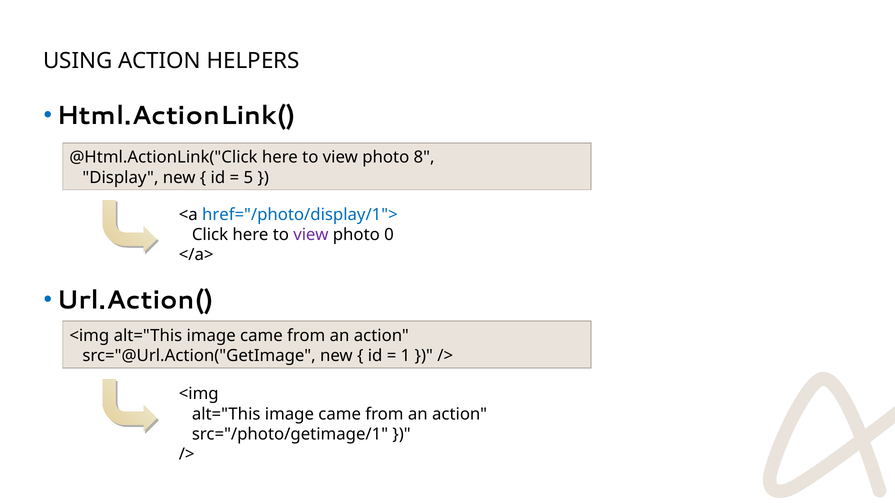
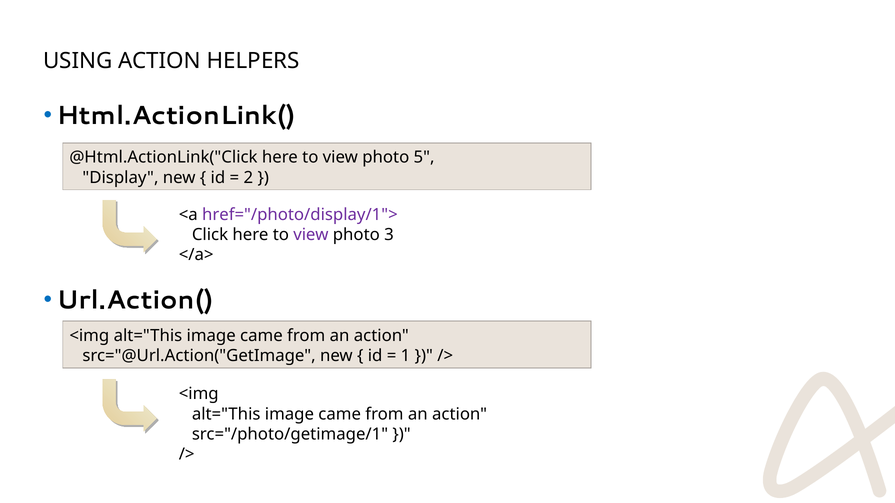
8: 8 -> 5 (424, 158)
5: 5 -> 2 (248, 178)
href="/photo/display/1"> colour: blue -> purple (300, 215)
0: 0 -> 3 (389, 235)
